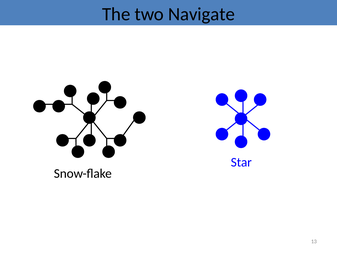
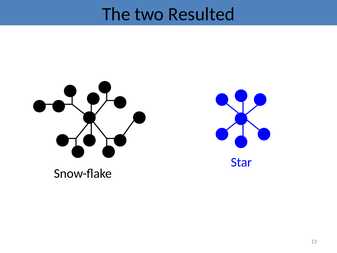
Navigate: Navigate -> Resulted (201, 14)
